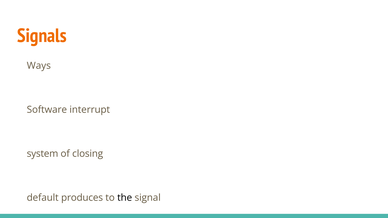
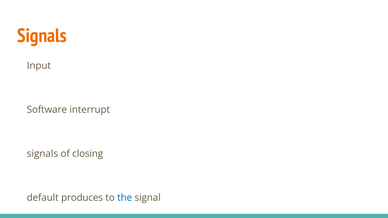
Ways: Ways -> Input (39, 66)
system: system -> signals (42, 154)
the colour: black -> blue (125, 198)
